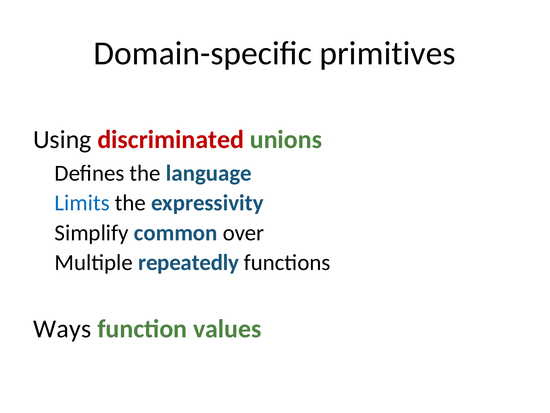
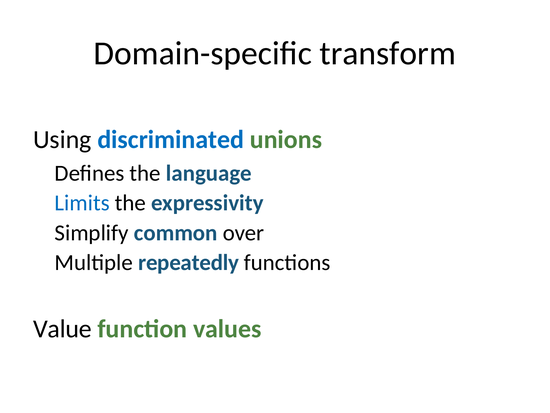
primitives: primitives -> transform (388, 53)
discriminated colour: red -> blue (171, 139)
Ways: Ways -> Value (62, 329)
